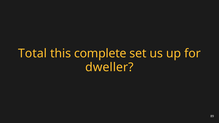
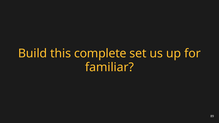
Total: Total -> Build (33, 53)
dweller: dweller -> familiar (109, 67)
